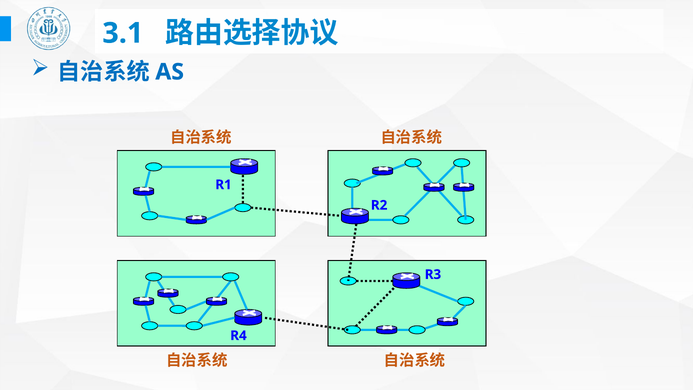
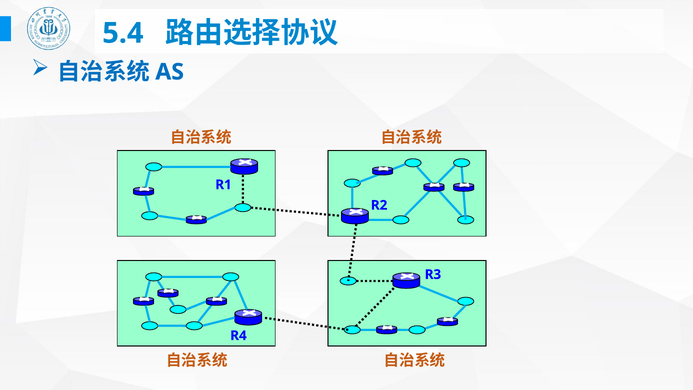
3.1: 3.1 -> 5.4 (123, 33)
